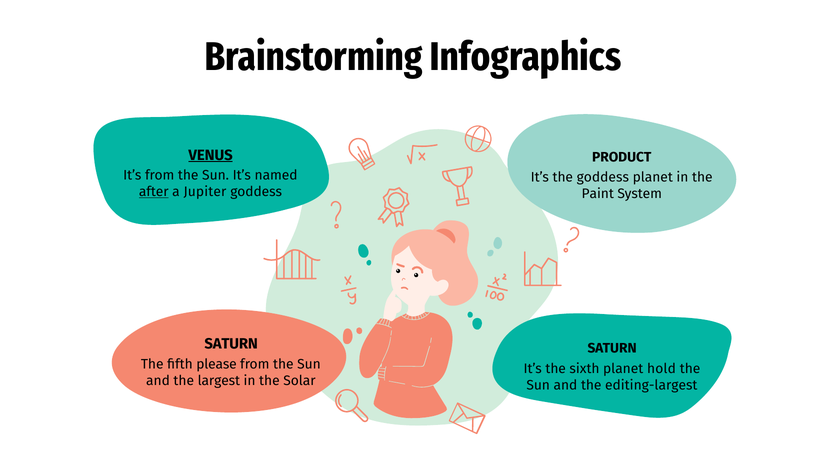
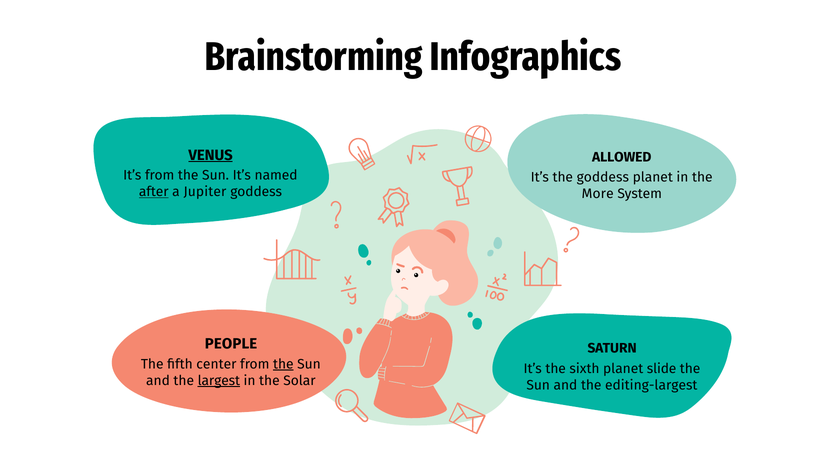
PRODUCT: PRODUCT -> ALLOWED (622, 157)
Paint: Paint -> More (598, 194)
SATURN: SATURN -> PEOPLE (231, 344)
please: please -> center (216, 365)
the underline: none -> present (283, 365)
hold: hold -> slide (662, 369)
largest underline: none -> present (219, 381)
